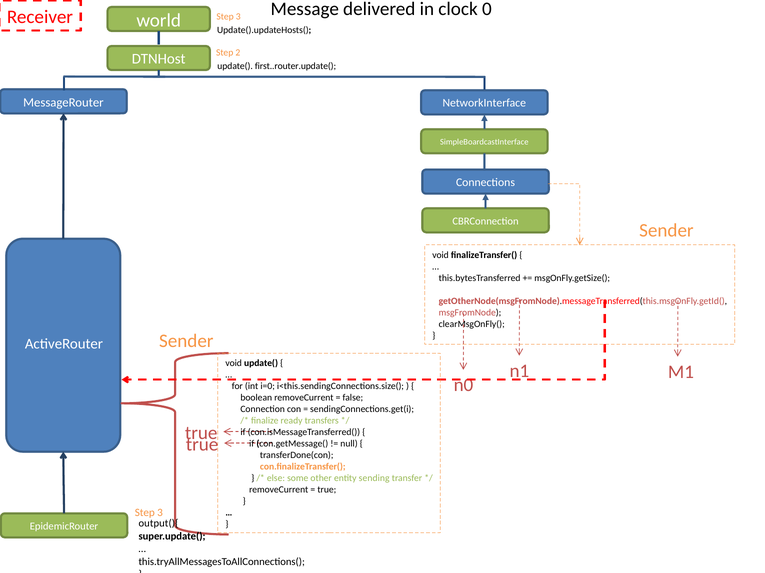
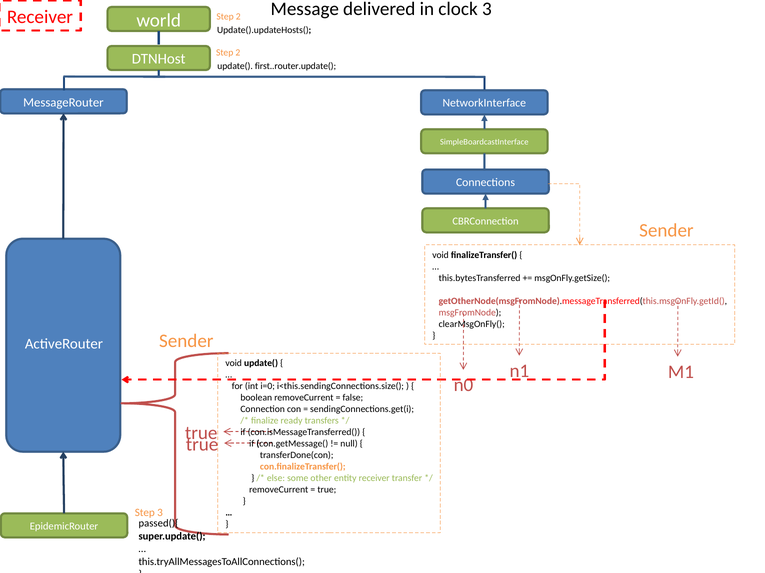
clock 0: 0 -> 3 (487, 9)
3: 3 -> 2 (238, 16)
entity sending: sending -> receiver (374, 479)
output(){: output(){ -> passed(){ (159, 524)
